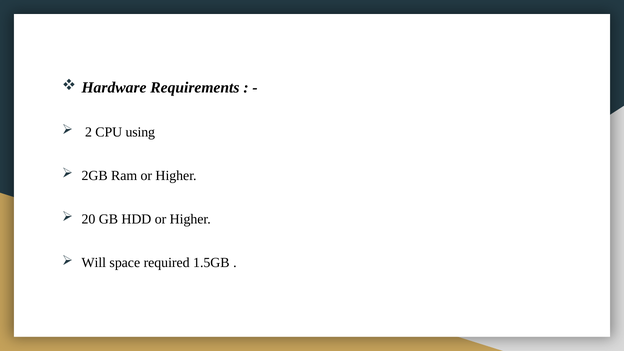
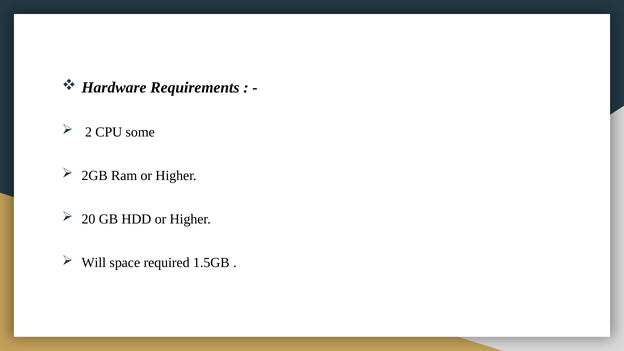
using: using -> some (140, 132)
